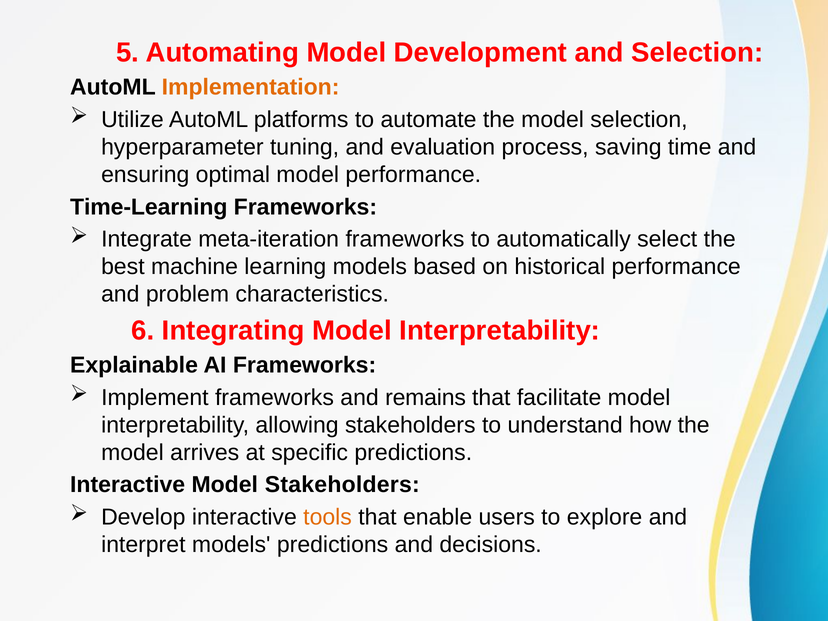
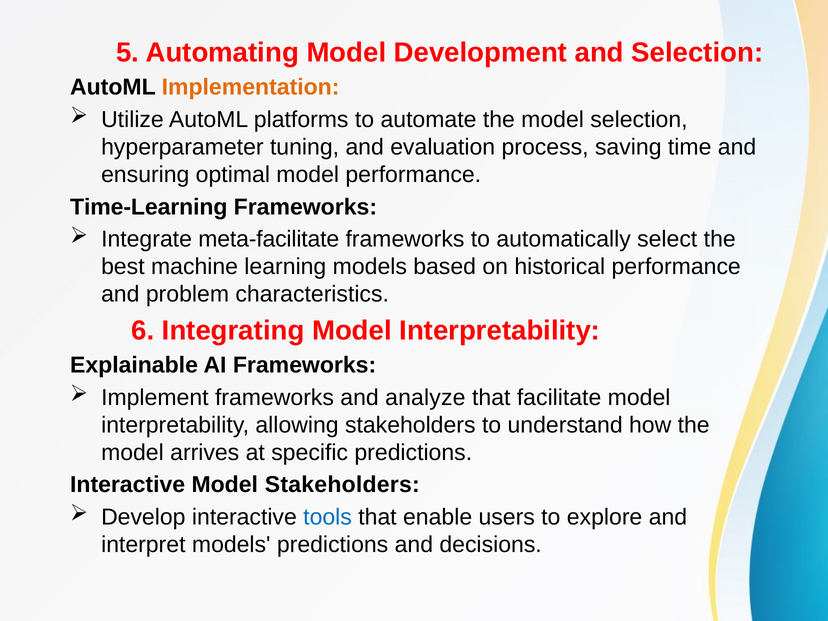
meta-iteration: meta-iteration -> meta-facilitate (269, 239)
remains: remains -> analyze (425, 397)
tools colour: orange -> blue (328, 517)
